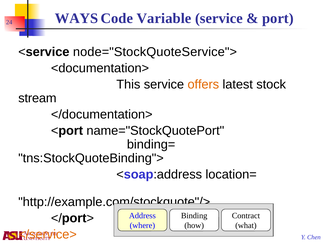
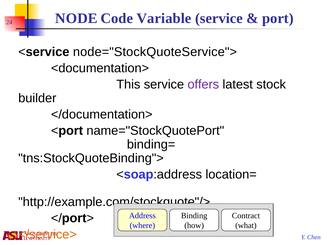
WAYS: WAYS -> NODE (76, 18)
offers colour: orange -> purple (203, 85)
stream: stream -> builder (37, 98)
